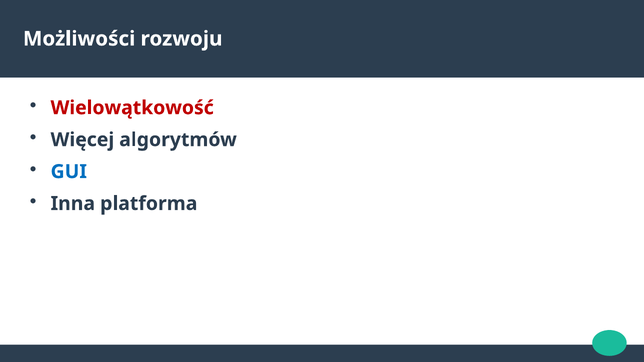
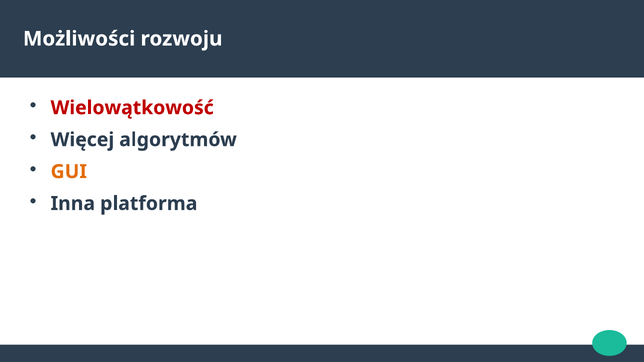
GUI colour: blue -> orange (69, 172)
